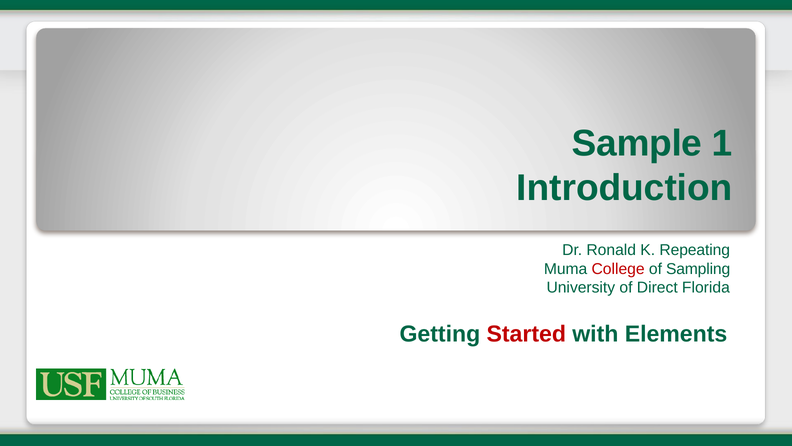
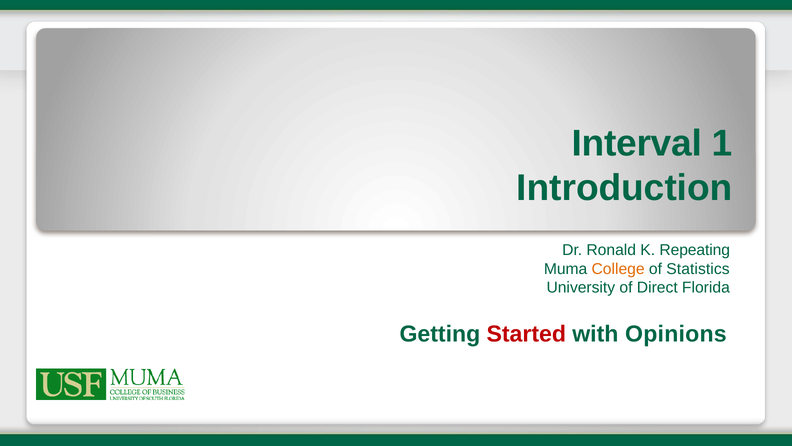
Sample: Sample -> Interval (637, 143)
College colour: red -> orange (618, 269)
Sampling: Sampling -> Statistics (698, 269)
Elements: Elements -> Opinions (676, 334)
